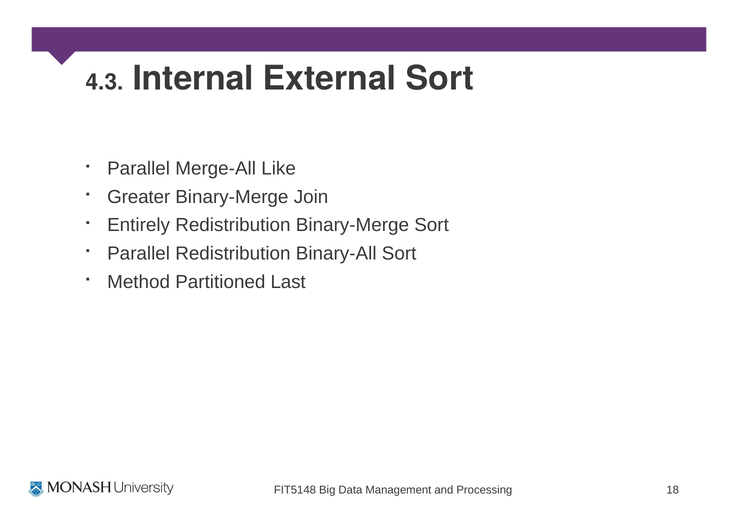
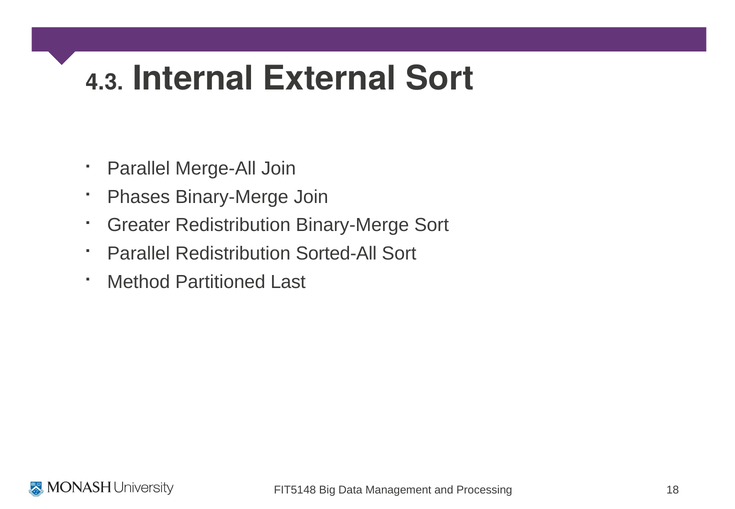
Merge-All Like: Like -> Join (279, 169)
Greater: Greater -> Phases (139, 197)
Entirely: Entirely -> Greater (139, 225)
Binary-All: Binary-All -> Sorted-All (336, 253)
